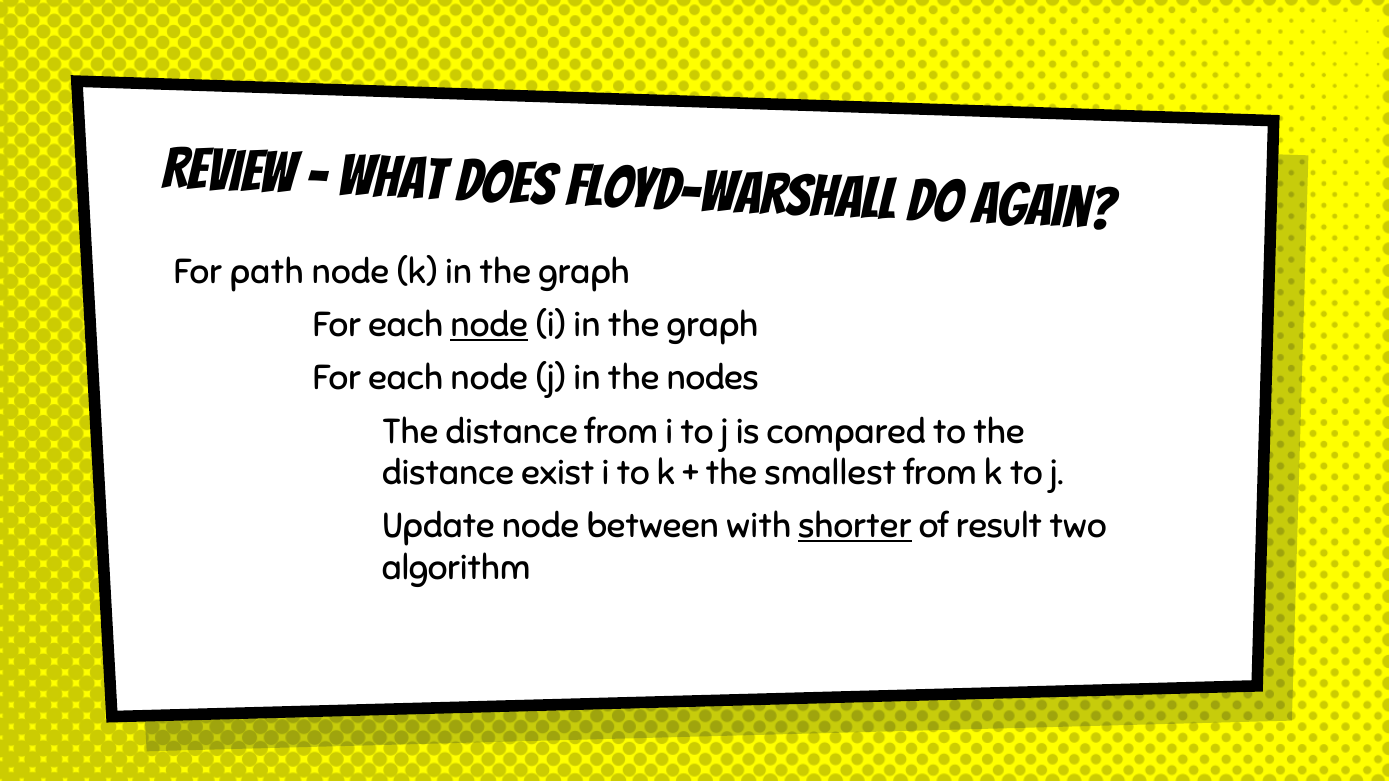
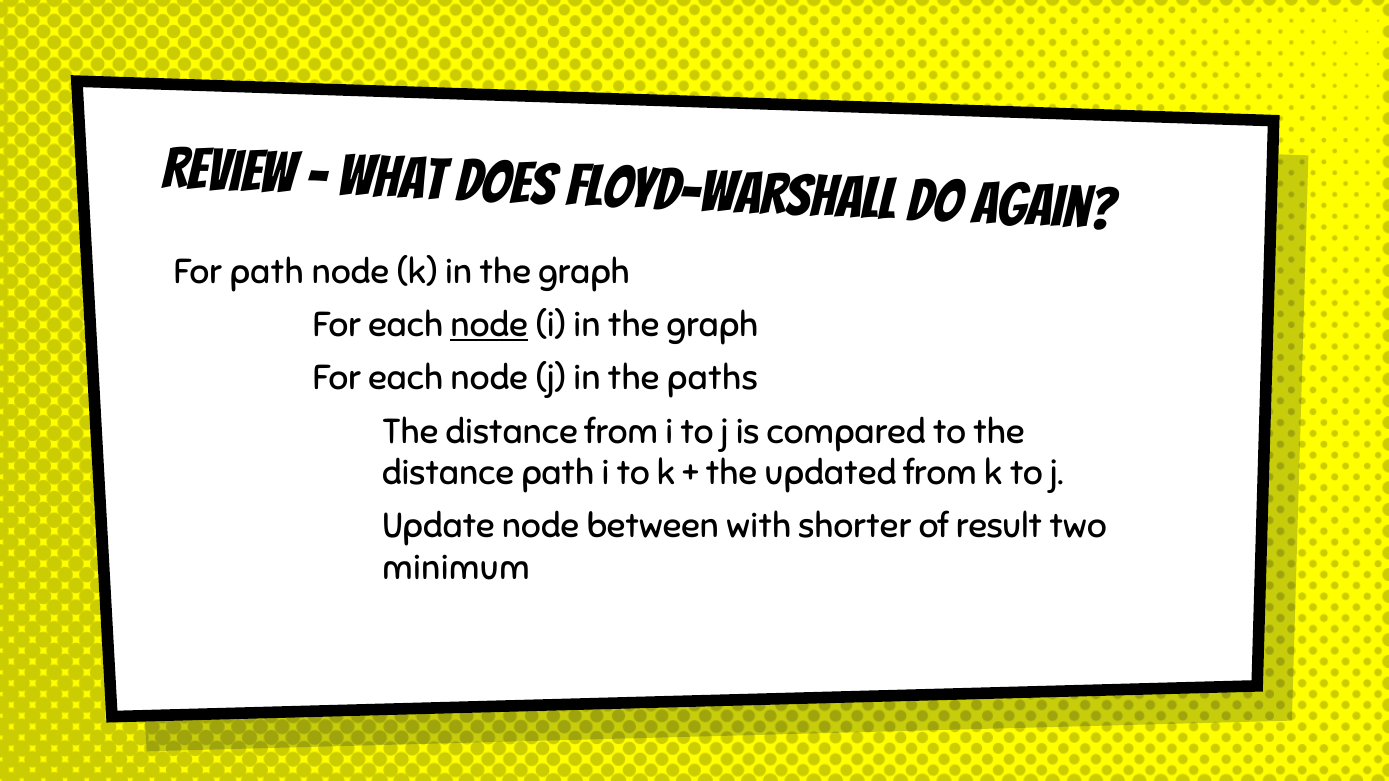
nodes: nodes -> paths (712, 379)
distance exist: exist -> path (558, 473)
smallest: smallest -> updated (831, 473)
shorter underline: present -> none (855, 527)
algorithm: algorithm -> minimum (456, 568)
